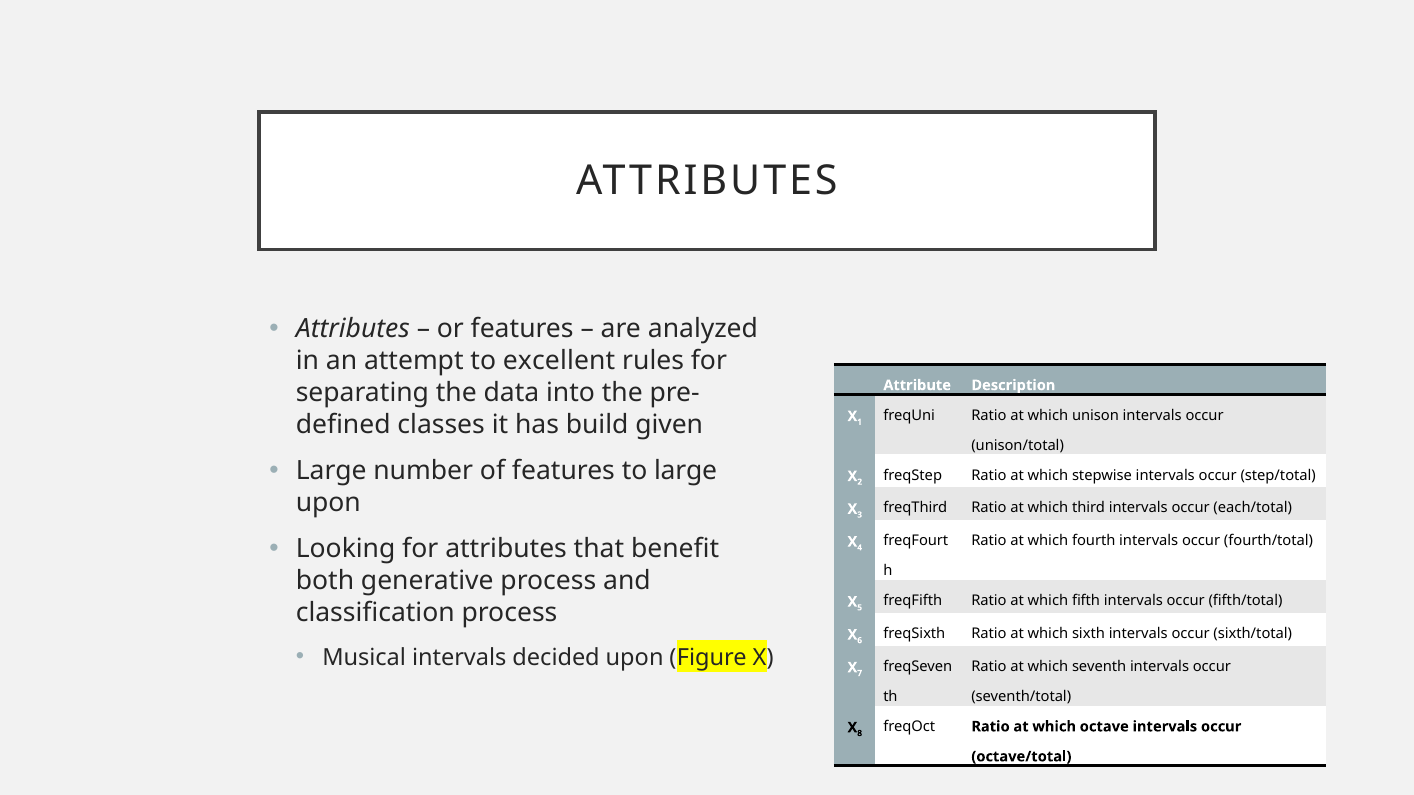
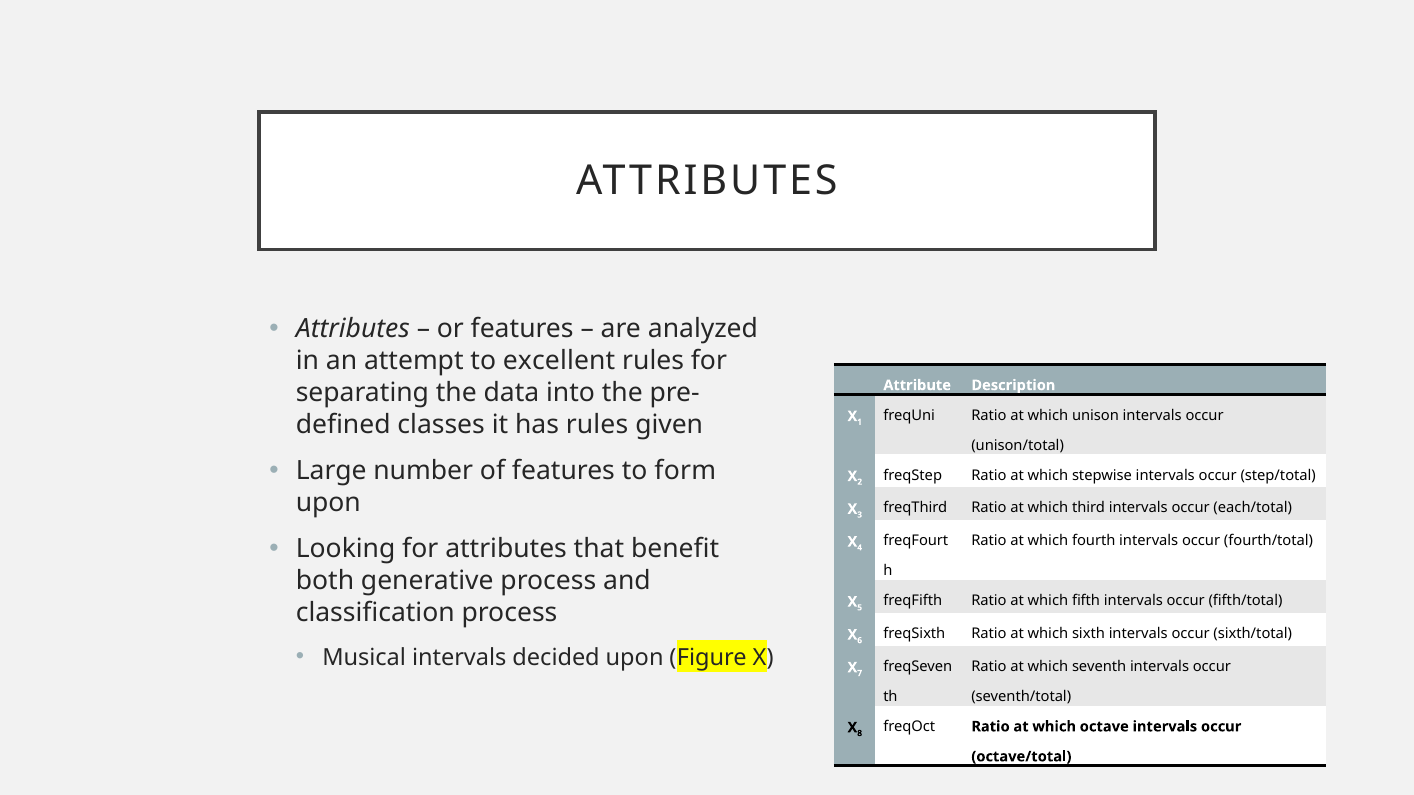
has build: build -> rules (597, 424)
to large: large -> form (685, 471)
